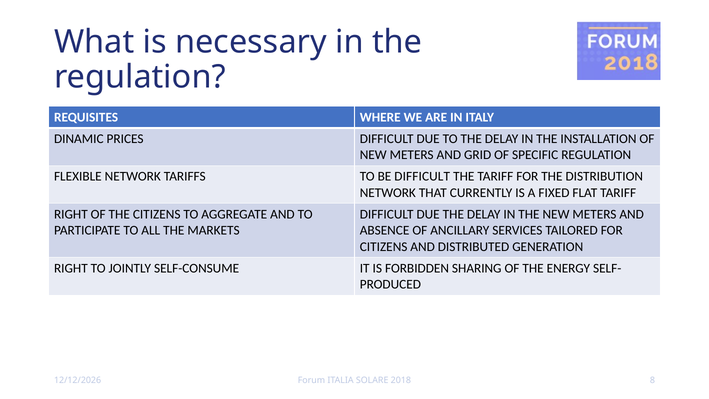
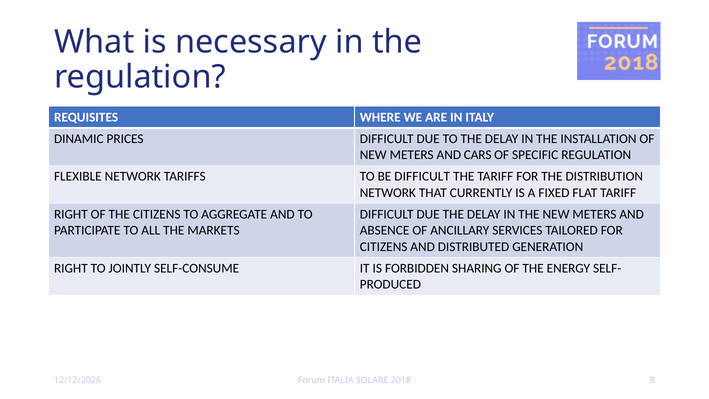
GRID: GRID -> CARS (478, 155)
